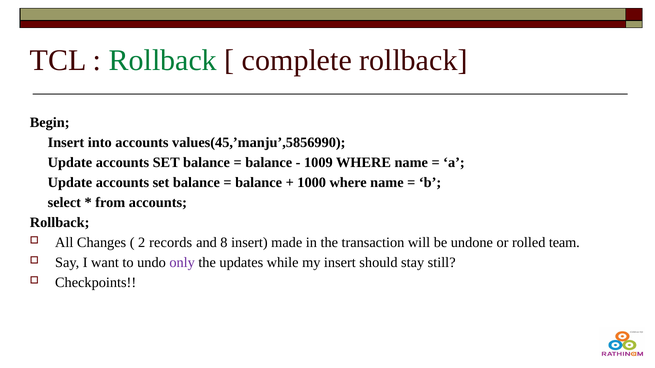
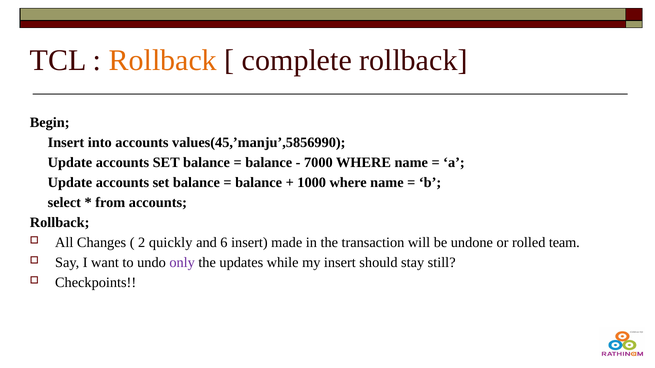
Rollback colour: green -> orange (163, 60)
1009: 1009 -> 7000 (318, 163)
records: records -> quickly (171, 243)
8: 8 -> 6 (224, 243)
